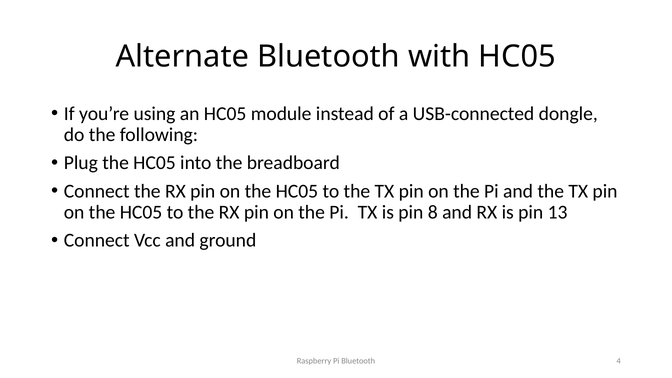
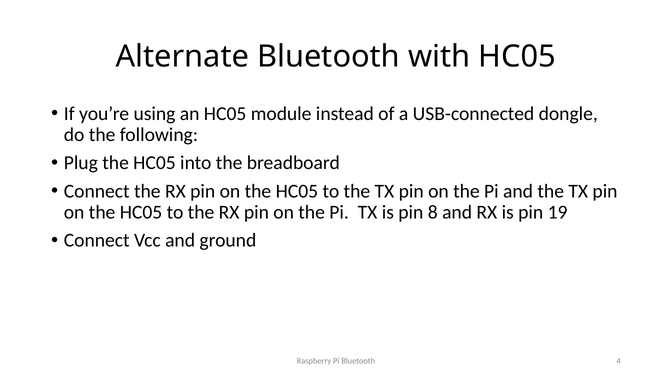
13: 13 -> 19 (558, 212)
